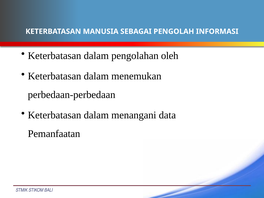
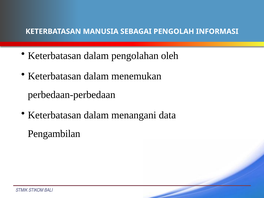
Pemanfaatan: Pemanfaatan -> Pengambilan (54, 134)
